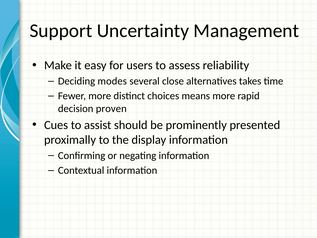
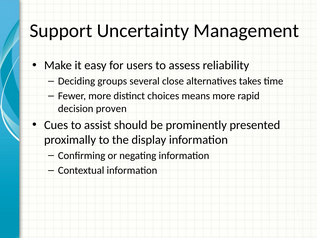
modes: modes -> groups (112, 81)
